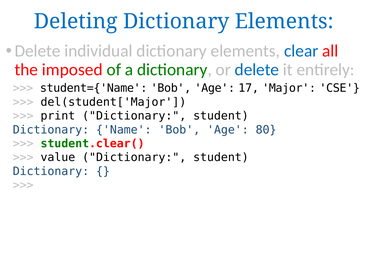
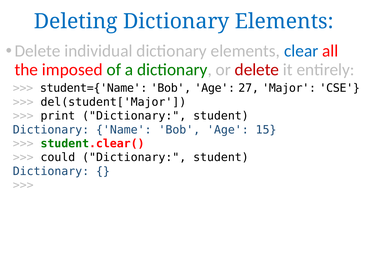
delete colour: blue -> red (257, 70)
17: 17 -> 27 (249, 88)
80: 80 -> 15 (266, 130)
value: value -> could (58, 158)
